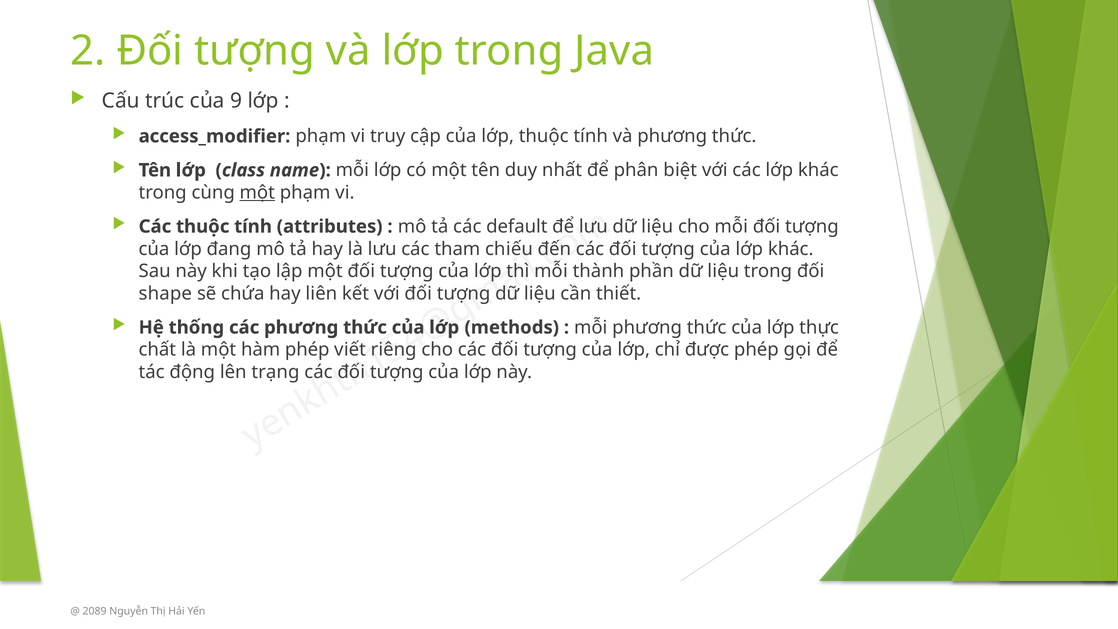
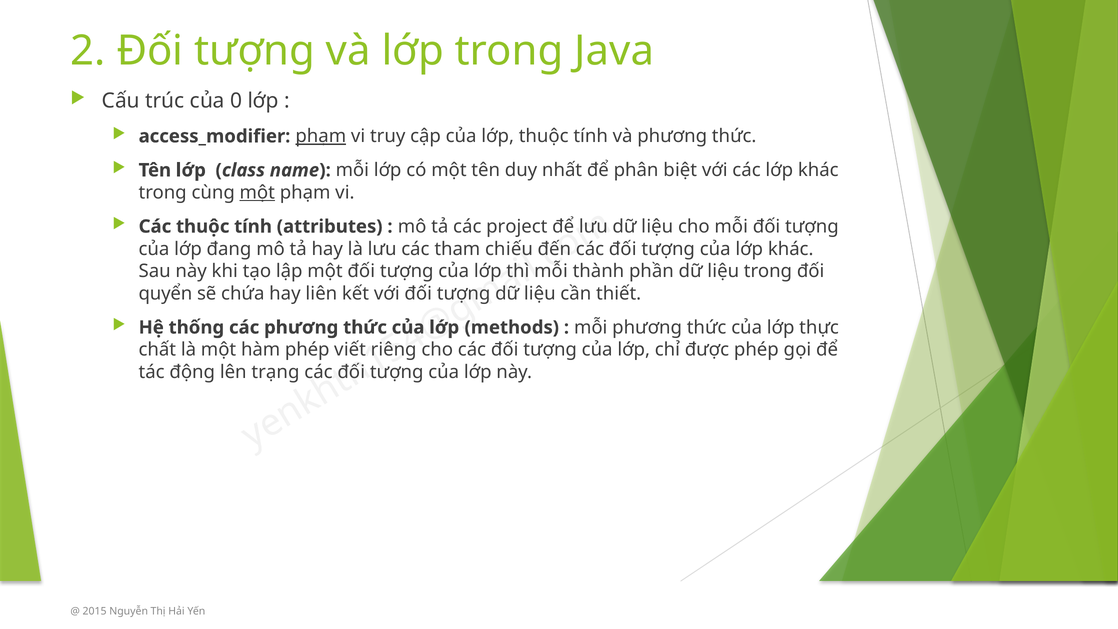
9: 9 -> 0 (236, 101)
phạm underline: none -> present (321, 136)
default: default -> project (517, 226)
shape: shape -> quyển (165, 293)
2089: 2089 -> 2015 (95, 611)
